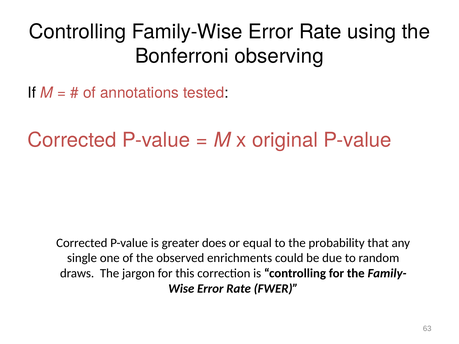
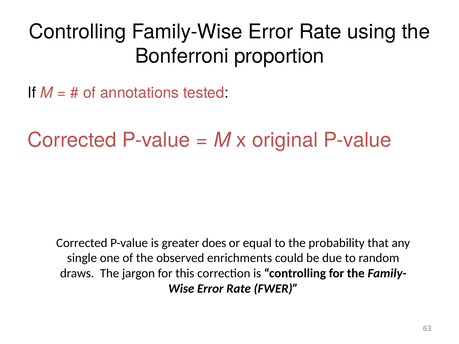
observing: observing -> proportion (279, 56)
